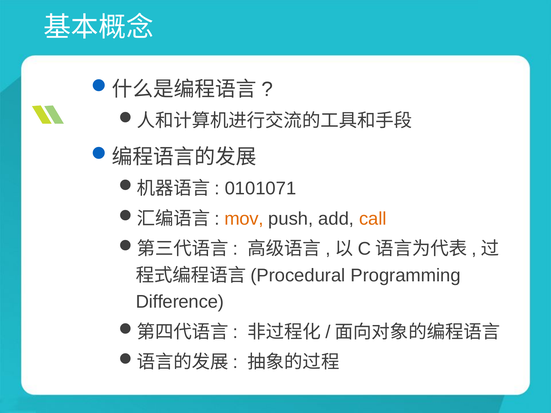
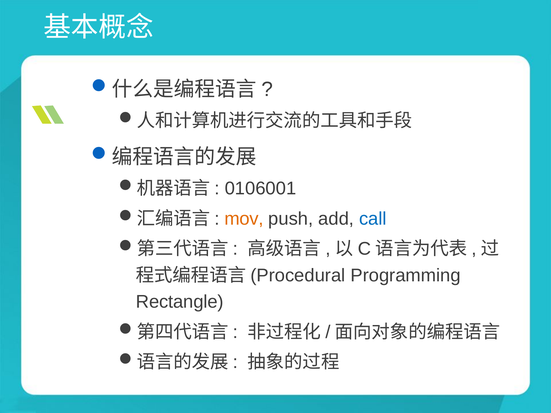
0101071: 0101071 -> 0106001 (261, 189)
call colour: orange -> blue (373, 219)
Difference: Difference -> Rectangle (180, 302)
